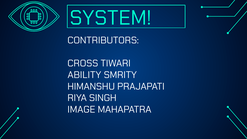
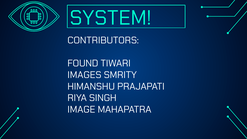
CROSS: CROSS -> FOUND (83, 63)
ABILITY: ABILITY -> IMAGES (84, 75)
